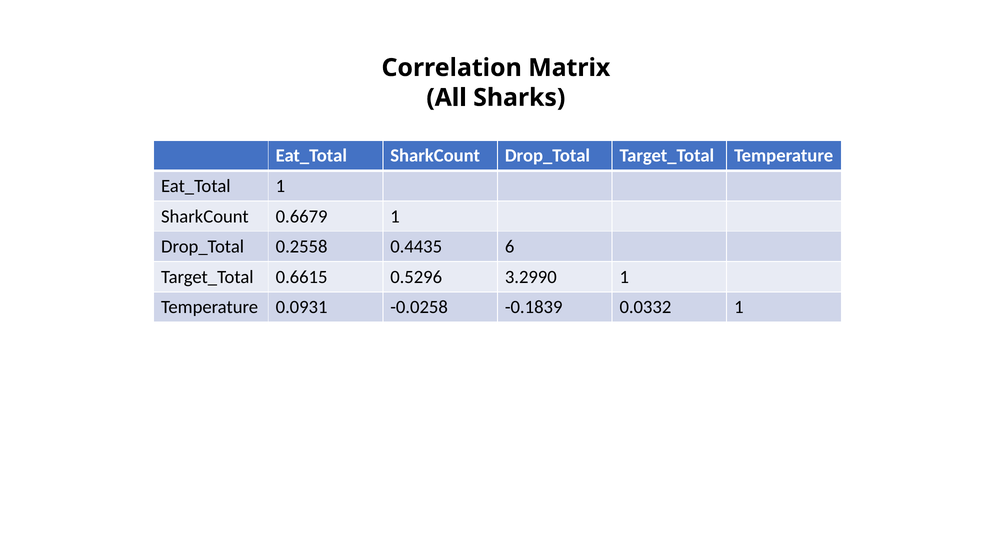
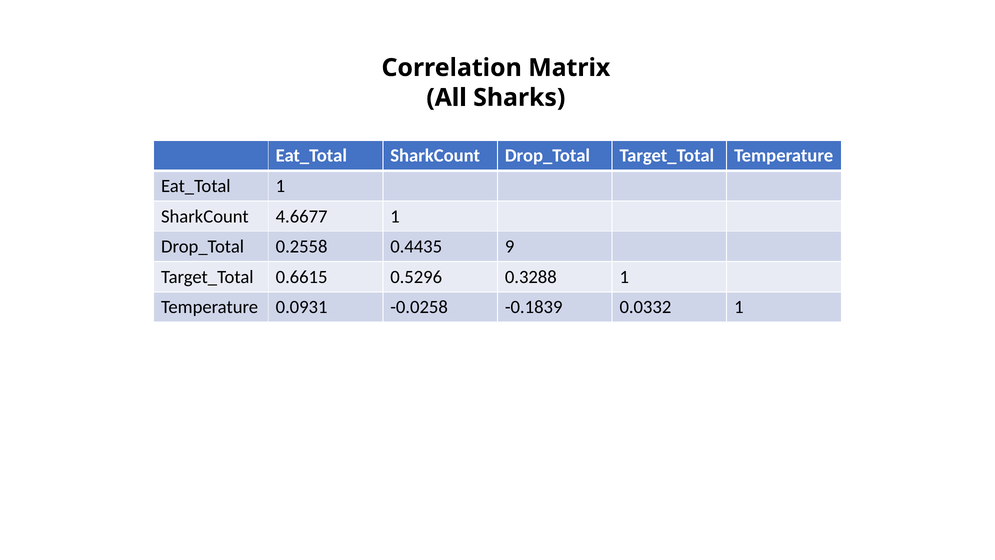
0.6679: 0.6679 -> 4.6677 (302, 216)
6: 6 -> 9 (510, 246)
3.2990: 3.2990 -> 0.3288 (531, 277)
